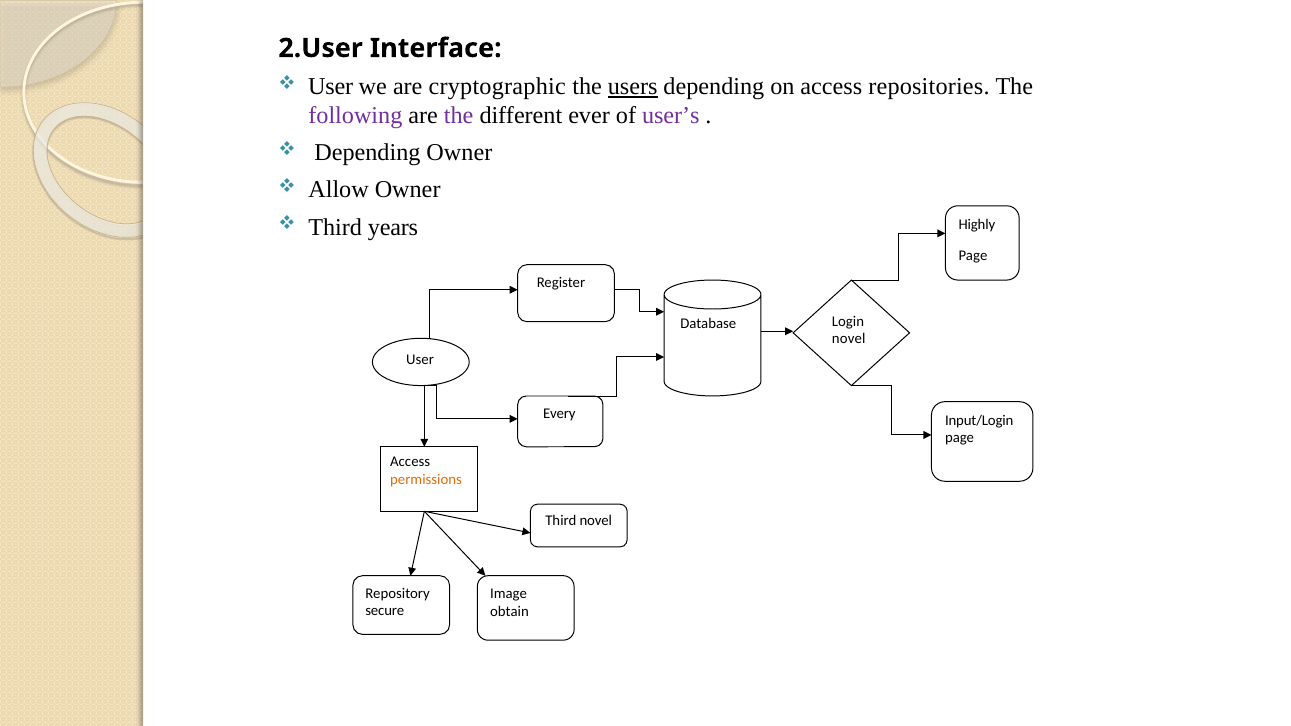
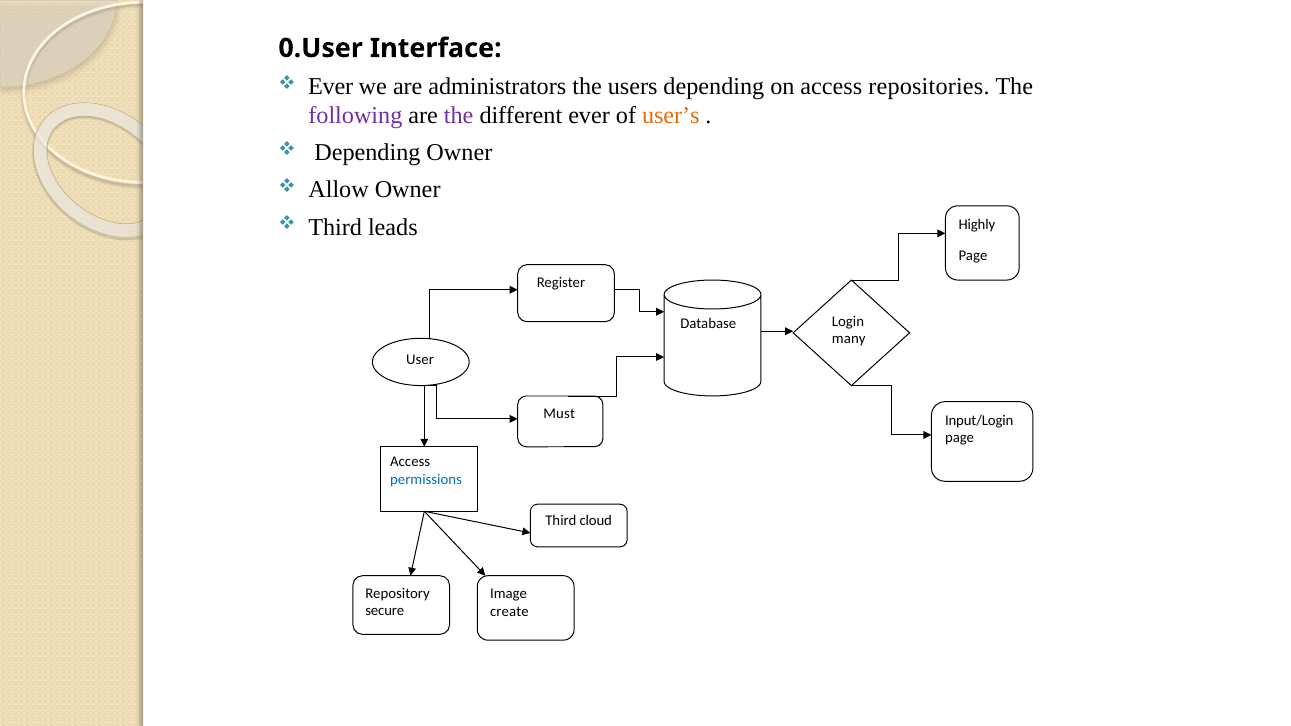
2.User: 2.User -> 0.User (321, 48)
User: User -> Ever (331, 87)
cryptographic: cryptographic -> administrators (497, 87)
users underline: present -> none (633, 87)
user’s colour: purple -> orange (671, 116)
years: years -> leads (393, 227)
novel: novel -> many (849, 339)
Every: Every -> Must (559, 413)
permissions colour: orange -> blue (426, 479)
Third novel: novel -> cloud (596, 521)
obtain: obtain -> create (509, 611)
